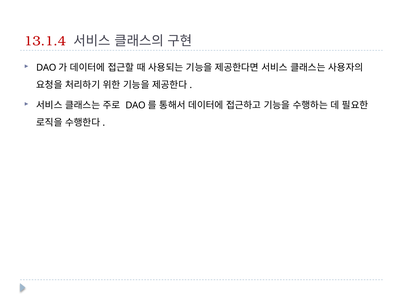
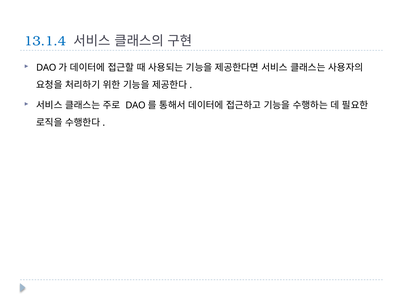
13.1.4 colour: red -> blue (45, 41)
